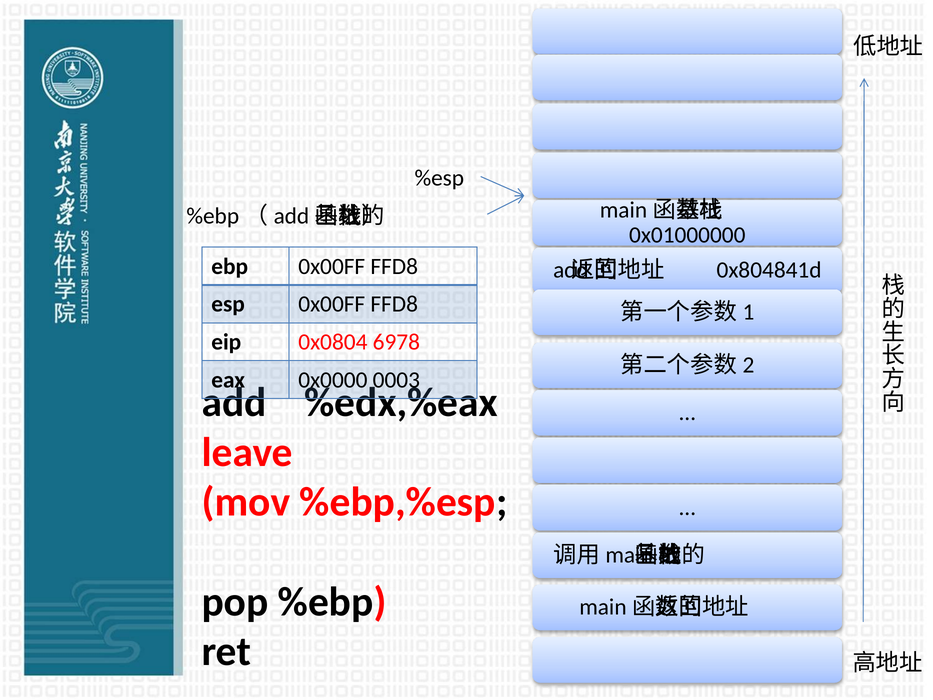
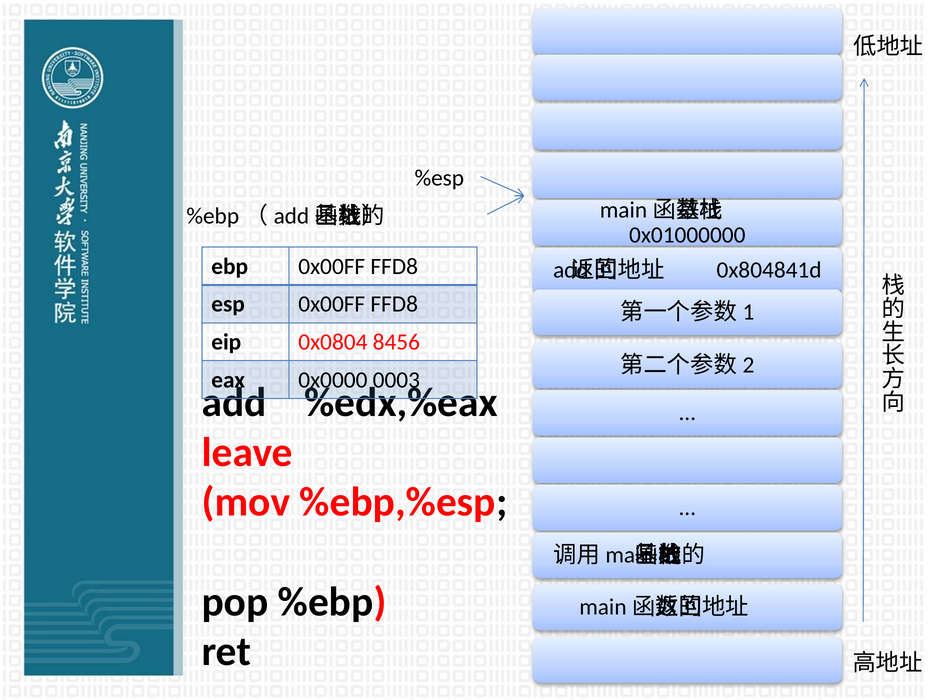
6978: 6978 -> 8456 (396, 342)
